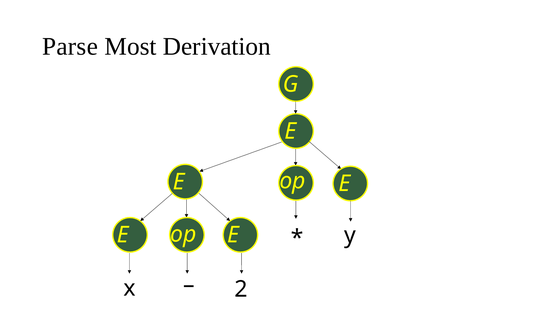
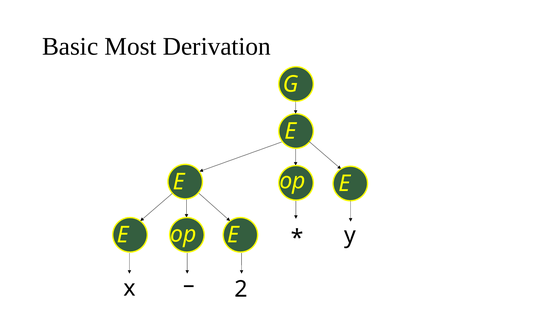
Parse: Parse -> Basic (70, 46)
